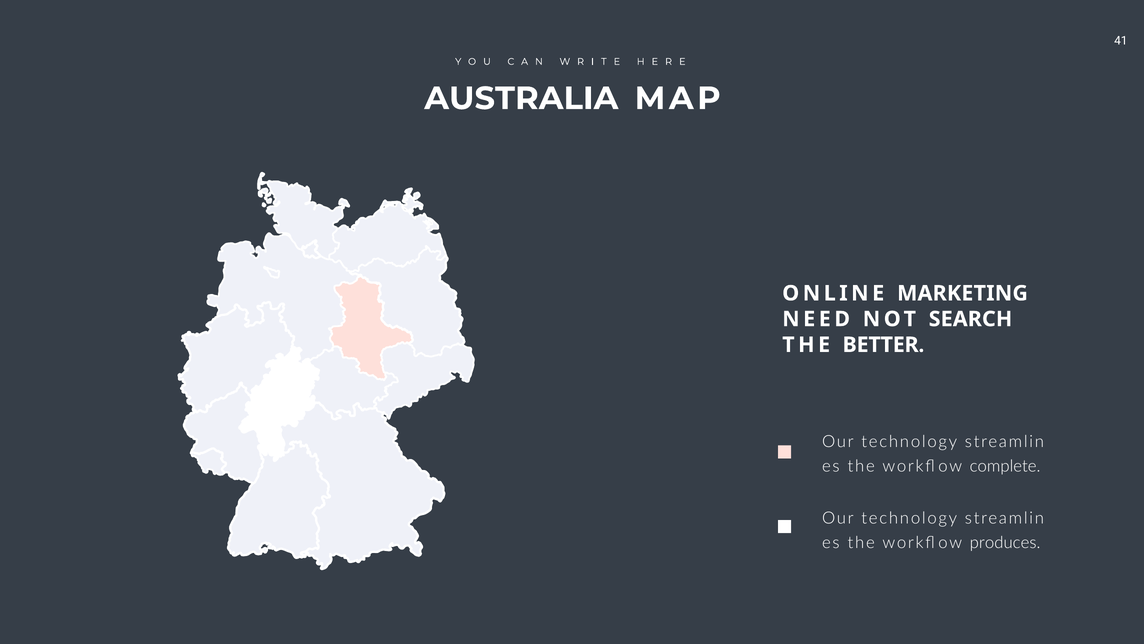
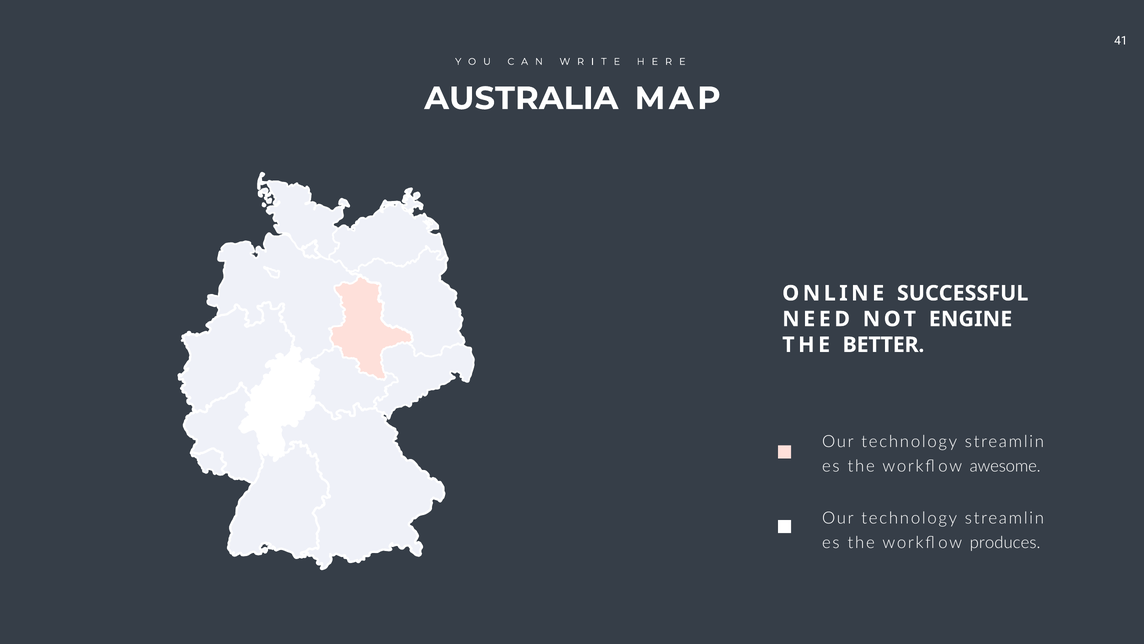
MARKETING: MARKETING -> SUCCESSFUL (963, 293)
SEARCH: SEARCH -> ENGINE (970, 319)
complete: complete -> awesome (1005, 466)
